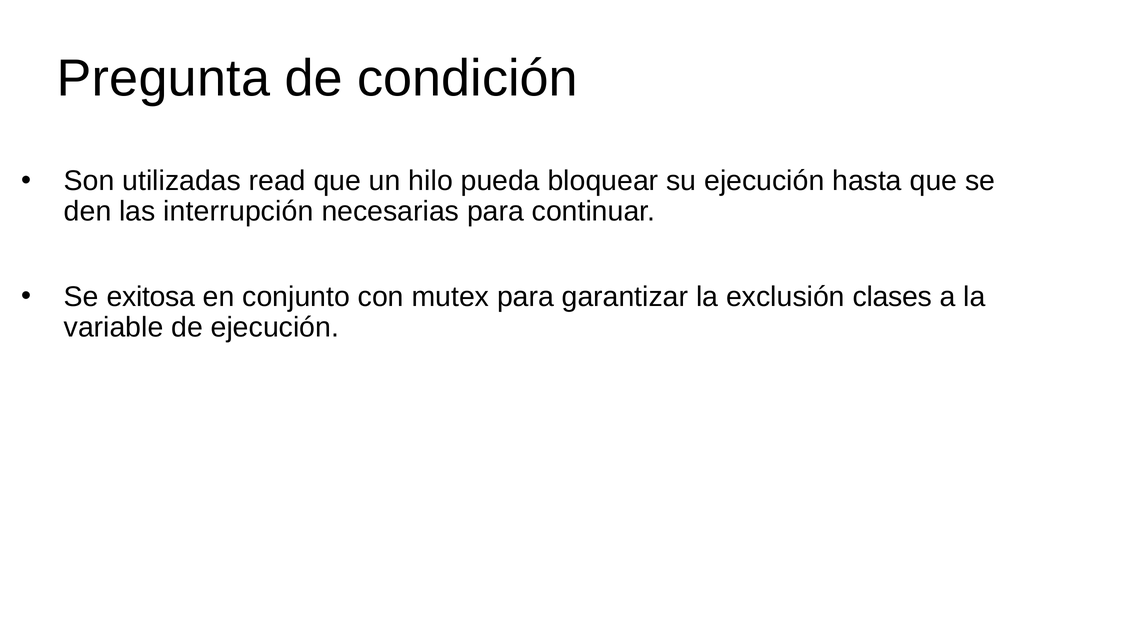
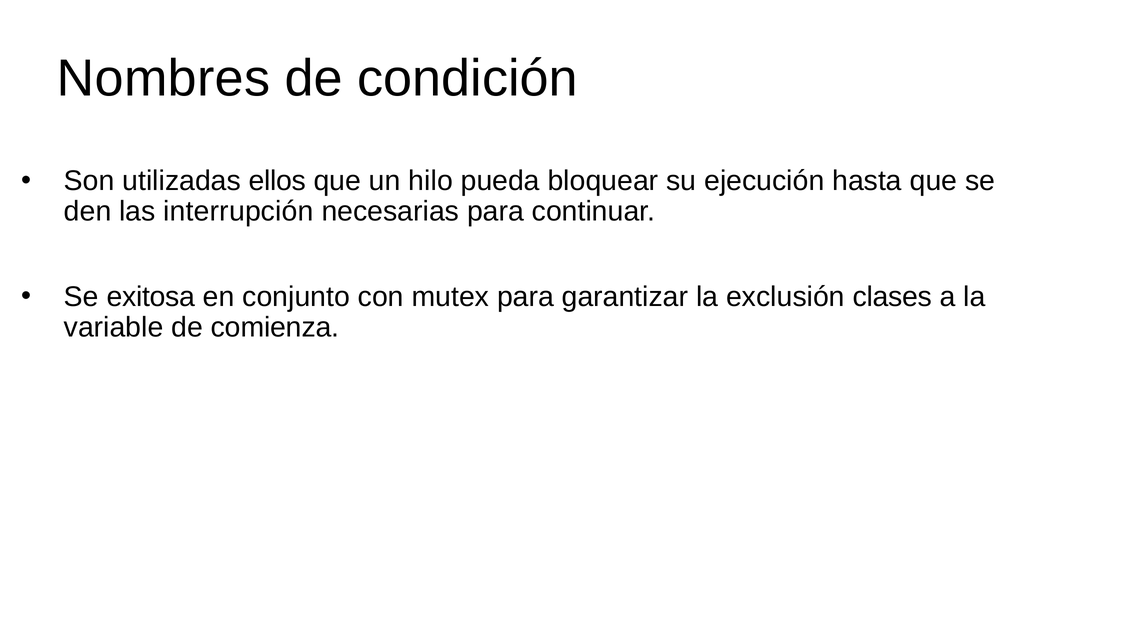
Pregunta: Pregunta -> Nombres (164, 79)
read: read -> ellos (277, 181)
de ejecución: ejecución -> comienza (275, 327)
